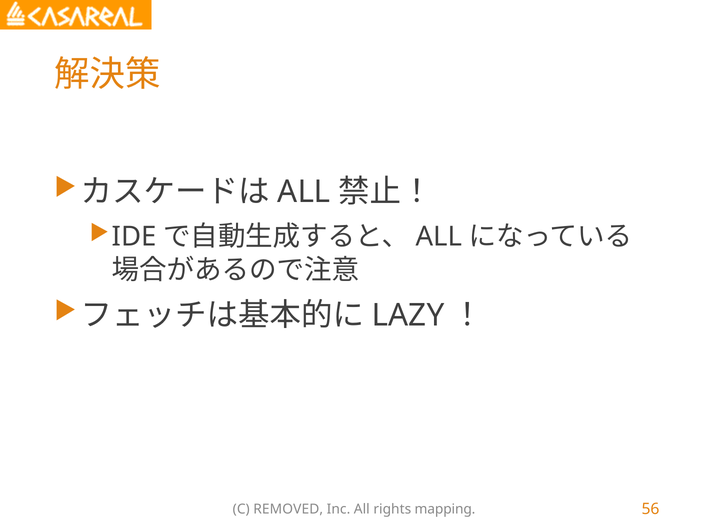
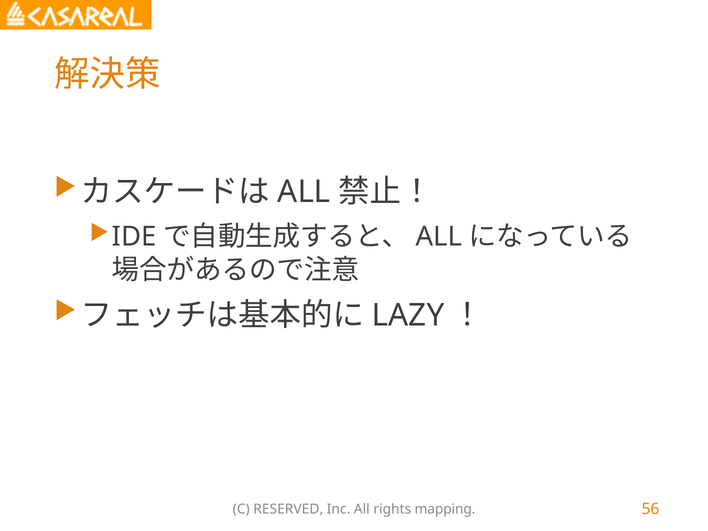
REMOVED: REMOVED -> RESERVED (288, 509)
